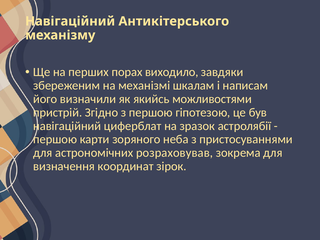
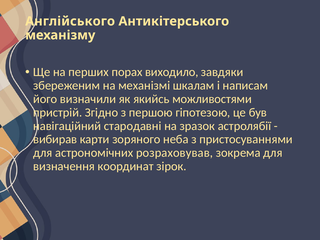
Навігаційний: Навігаційний -> Англійського (70, 21)
циферблат: циферблат -> стародавні (133, 126)
першою: першою -> вибирав (55, 139)
